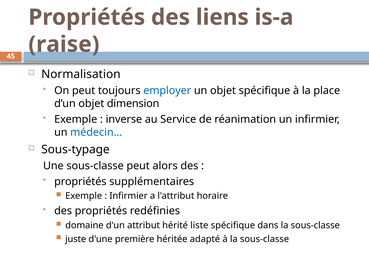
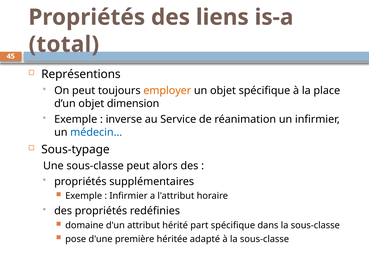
raise: raise -> total (64, 44)
Normalisation: Normalisation -> Représentions (81, 74)
employer colour: blue -> orange (167, 91)
liste: liste -> part (199, 225)
juste: juste -> pose (76, 239)
